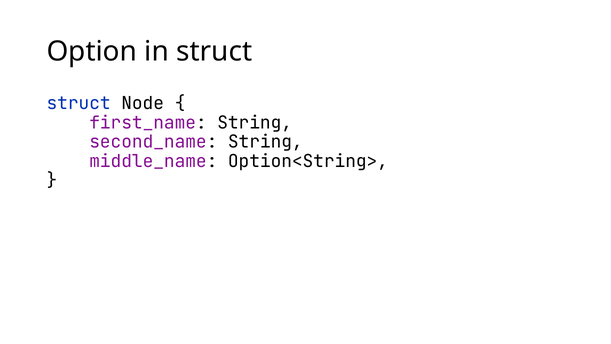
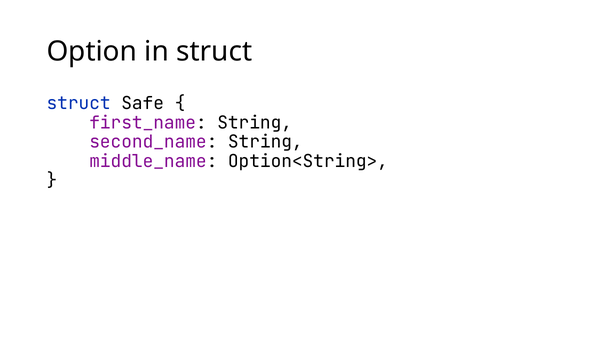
Node: Node -> Safe (143, 103)
